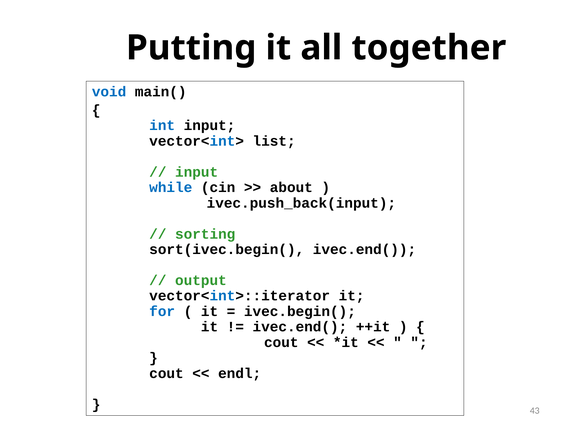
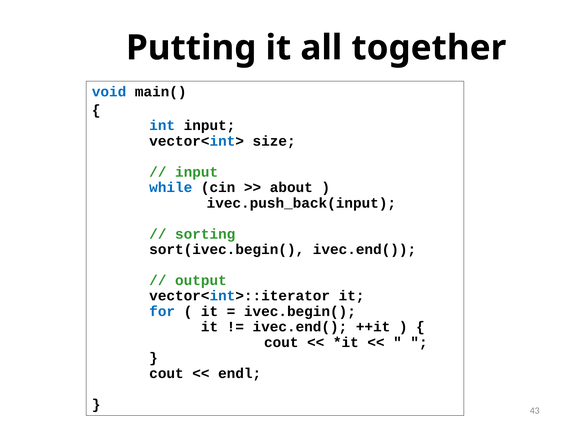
list: list -> size (274, 141)
